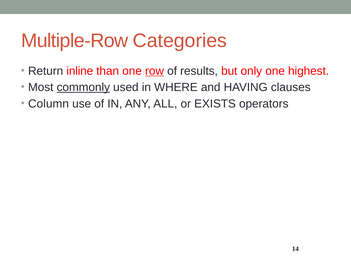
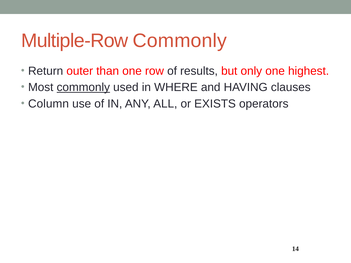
Multiple-Row Categories: Categories -> Commonly (180, 41)
inline: inline -> outer (80, 71)
row underline: present -> none (154, 71)
